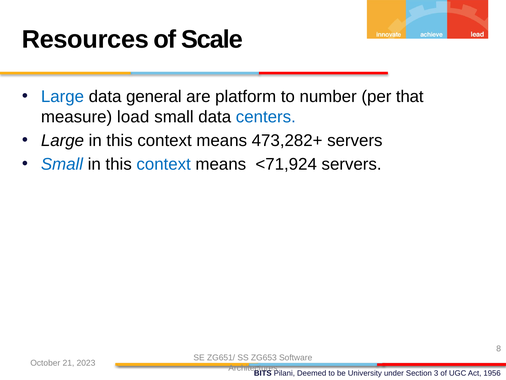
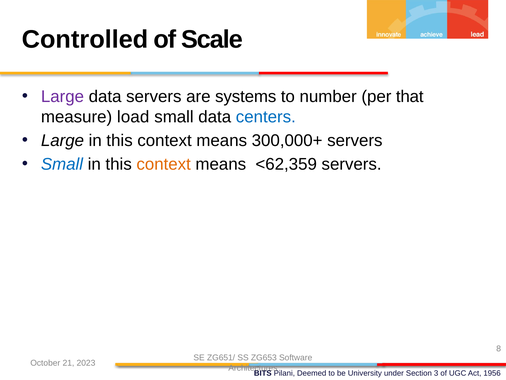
Resources: Resources -> Controlled (85, 39)
Large colour: blue -> purple (62, 97)
data general: general -> servers (154, 97)
platform: platform -> systems (246, 97)
473,282+: 473,282+ -> 300,000+ (287, 140)
context colour: blue -> orange (164, 164)
<71,924: <71,924 -> <62,359 (286, 164)
